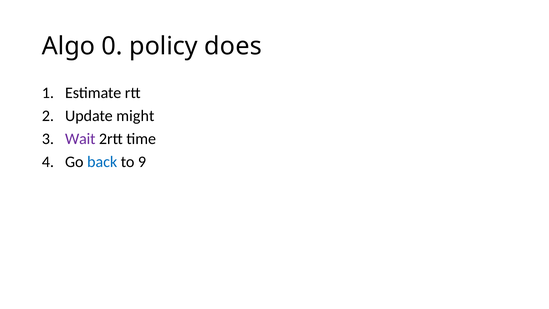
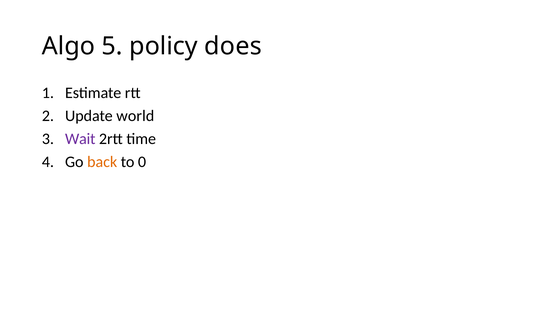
0: 0 -> 5 (112, 46)
might: might -> world (135, 116)
back colour: blue -> orange (102, 162)
9: 9 -> 0 (142, 162)
